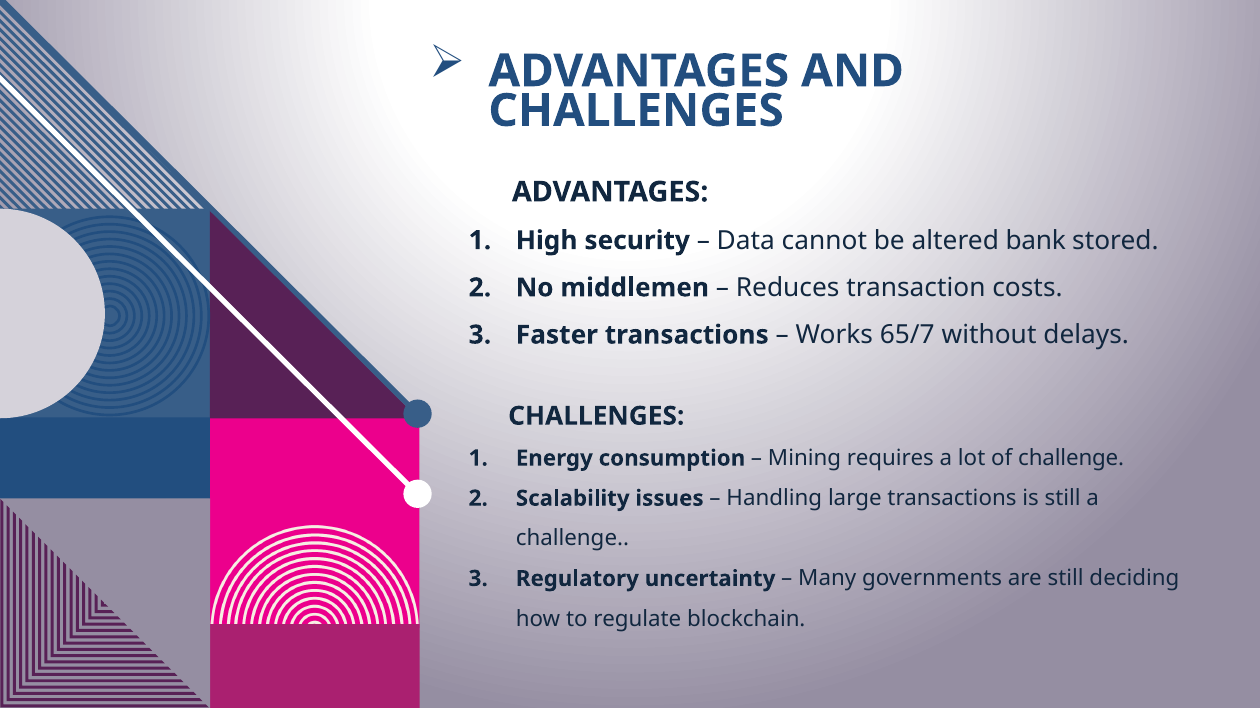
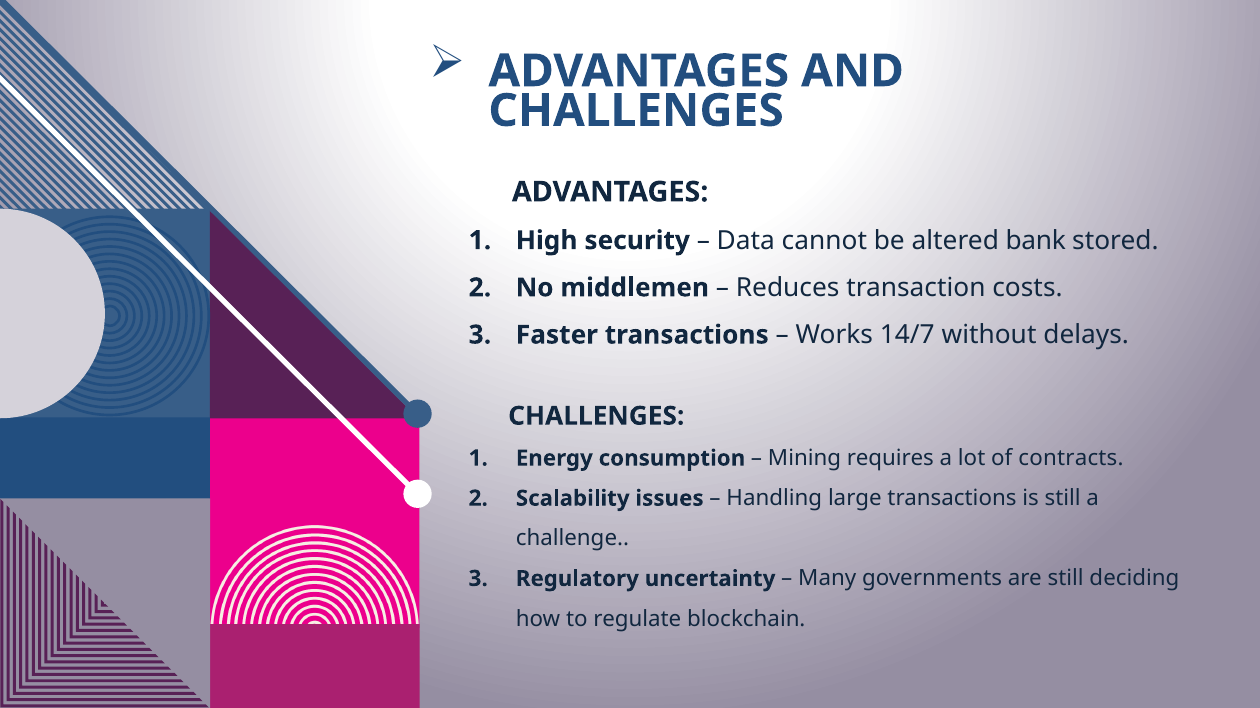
65/7: 65/7 -> 14/7 (907, 335)
of challenge: challenge -> contracts (1071, 459)
